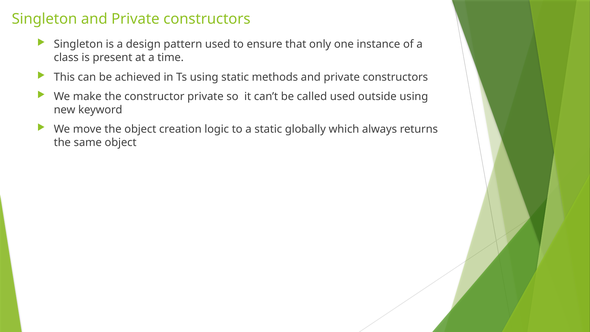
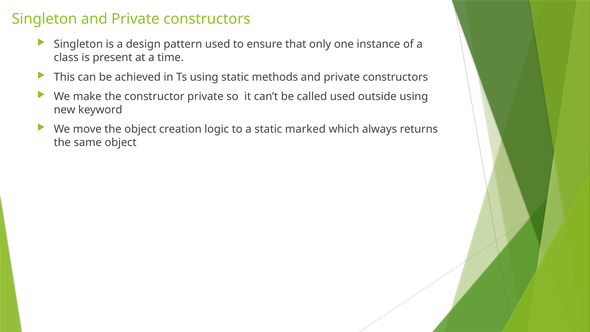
globally: globally -> marked (305, 129)
